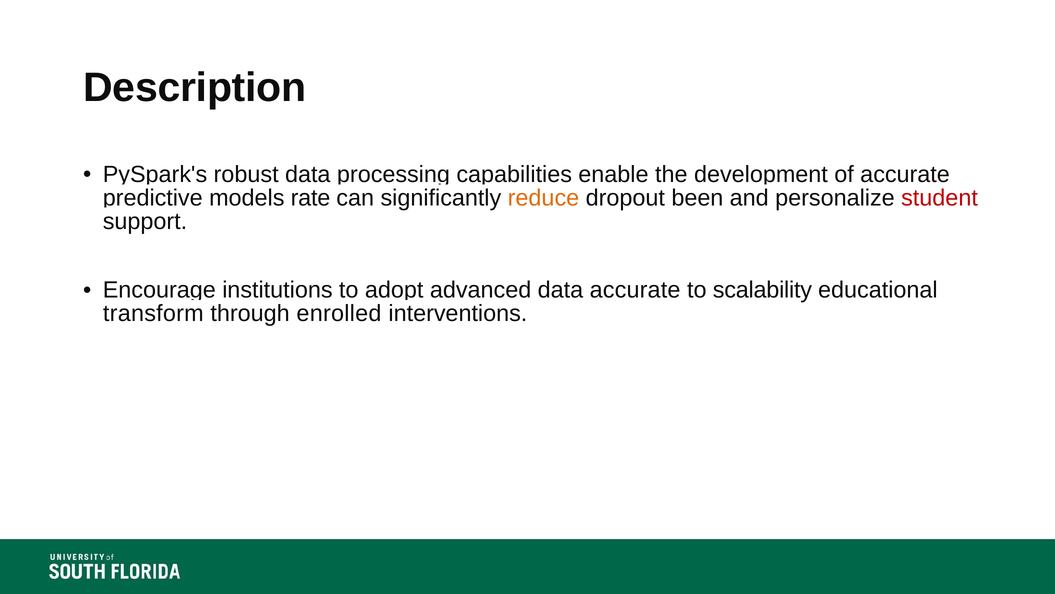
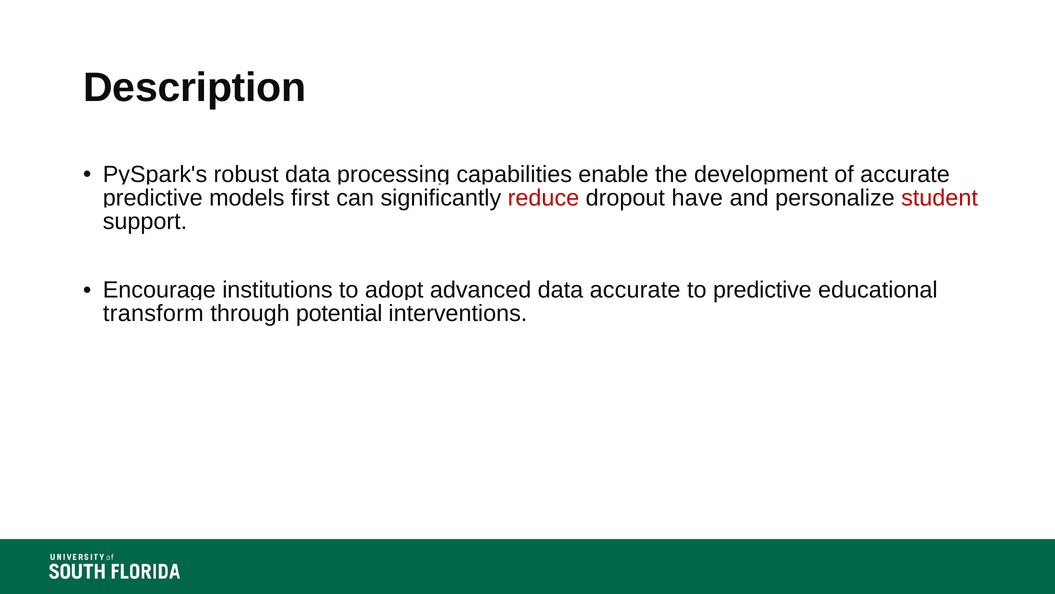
rate: rate -> first (310, 198)
reduce colour: orange -> red (543, 198)
been: been -> have (697, 198)
to scalability: scalability -> predictive (762, 290)
enrolled: enrolled -> potential (339, 313)
